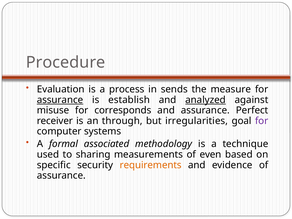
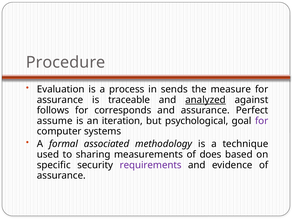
assurance underline: present -> none (60, 100)
establish: establish -> traceable (129, 100)
misuse: misuse -> follows (53, 110)
receiver: receiver -> assume (55, 121)
through: through -> iteration (122, 121)
irregularities: irregularities -> psychological (197, 121)
even: even -> does (211, 154)
requirements colour: orange -> purple (151, 165)
